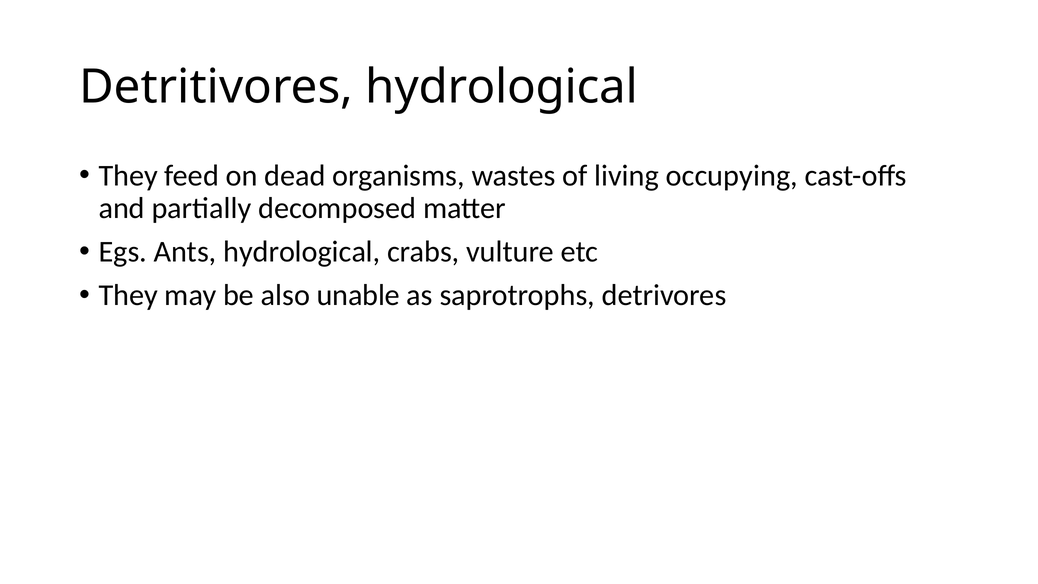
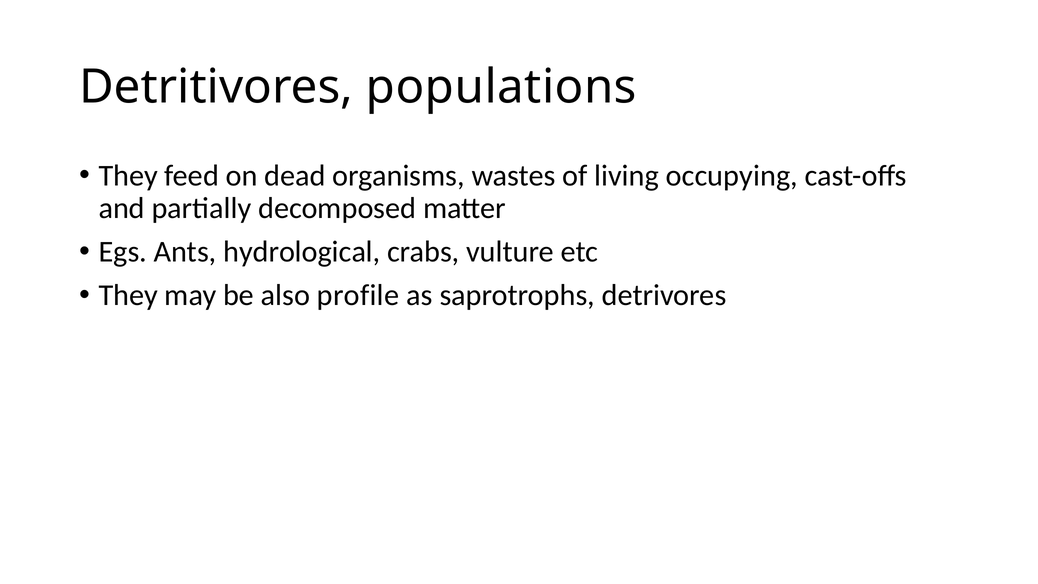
Detritivores hydrological: hydrological -> populations (501, 87)
unable: unable -> profile (358, 295)
